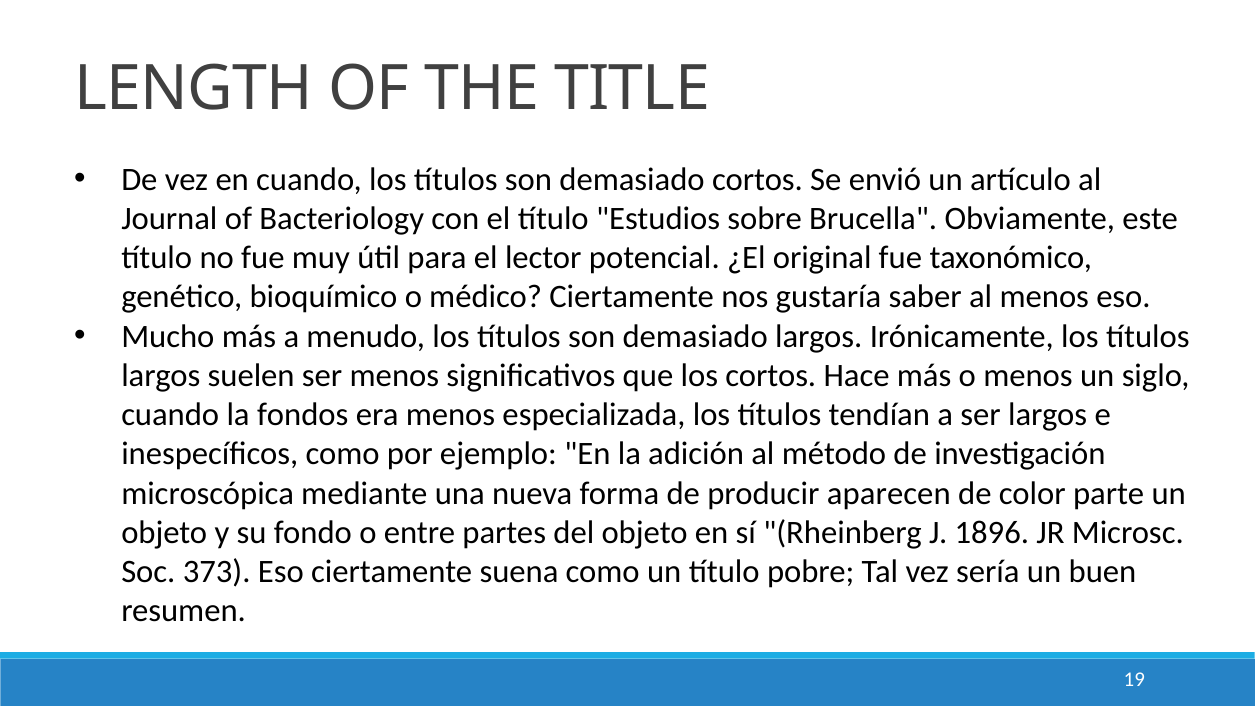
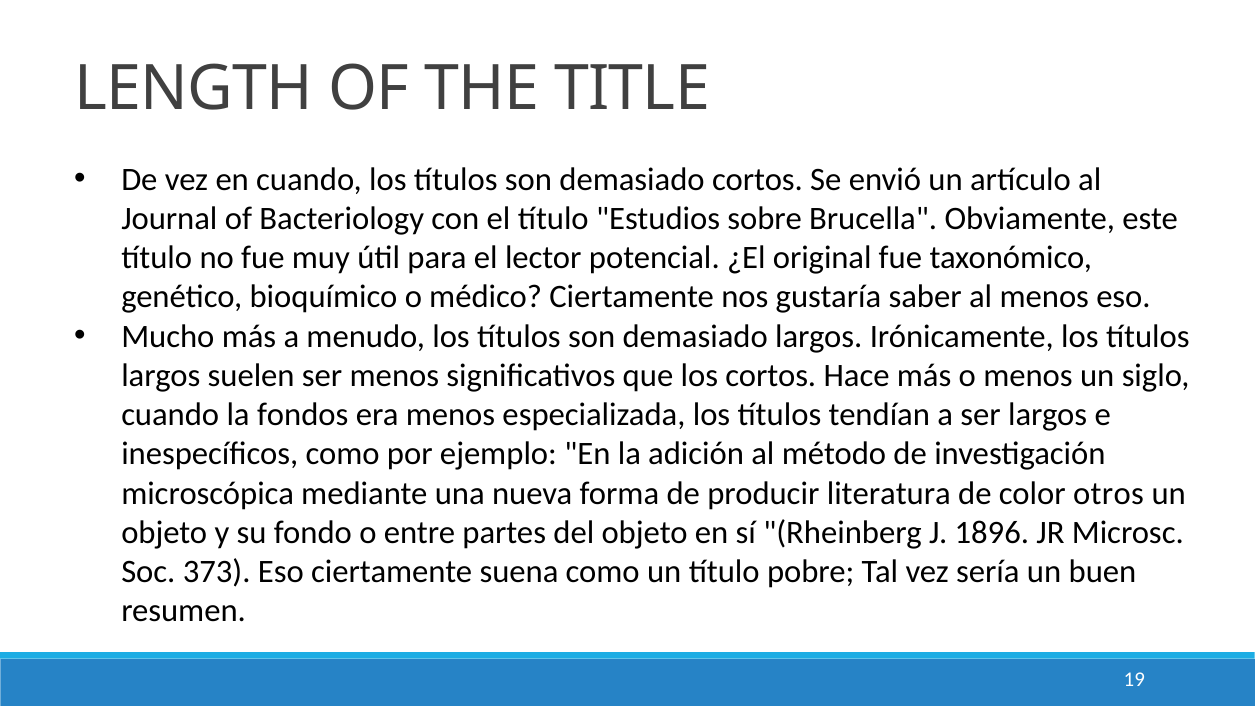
aparecen: aparecen -> literatura (889, 493)
parte: parte -> otros (1108, 493)
